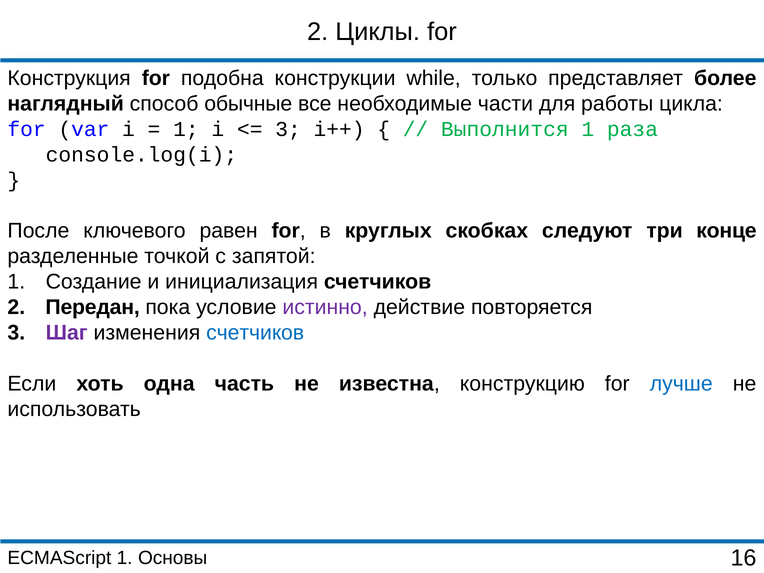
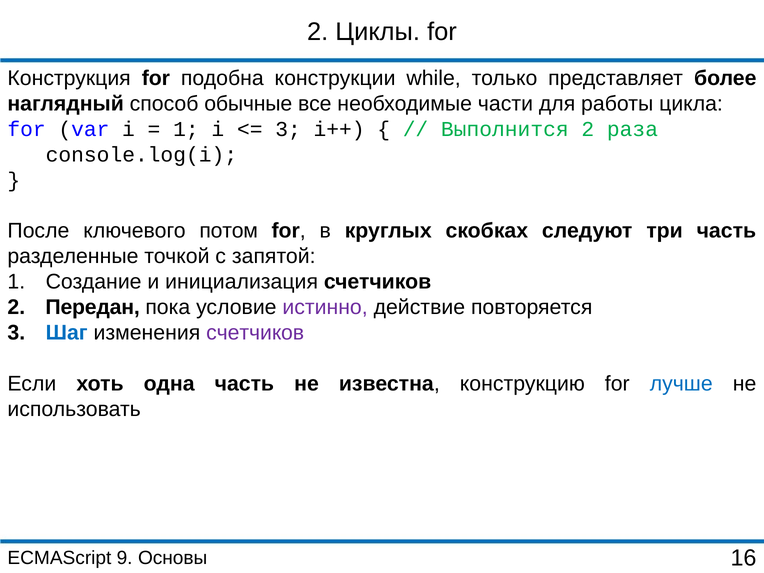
Выполнится 1: 1 -> 2 (588, 129)
равен: равен -> потом (229, 231)
три конце: конце -> часть (726, 231)
Шаг colour: purple -> blue (67, 333)
счетчиков colour: blue -> purple (255, 333)
ECMAScript 1: 1 -> 9 (125, 558)
